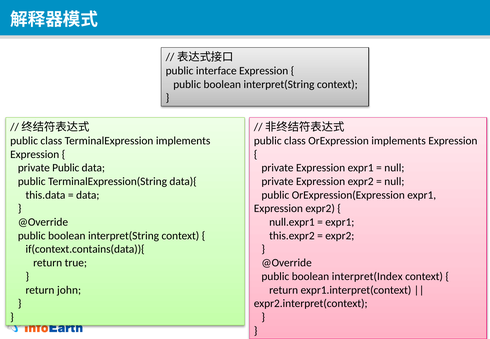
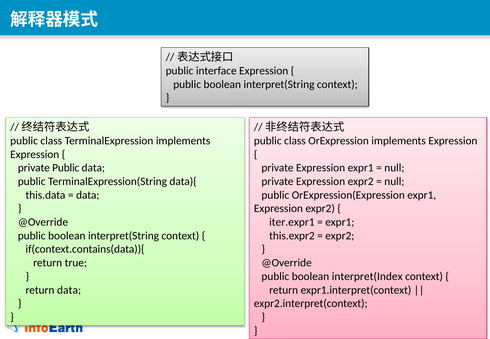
null.expr1: null.expr1 -> iter.expr1 (292, 222)
return john: john -> data (69, 290)
